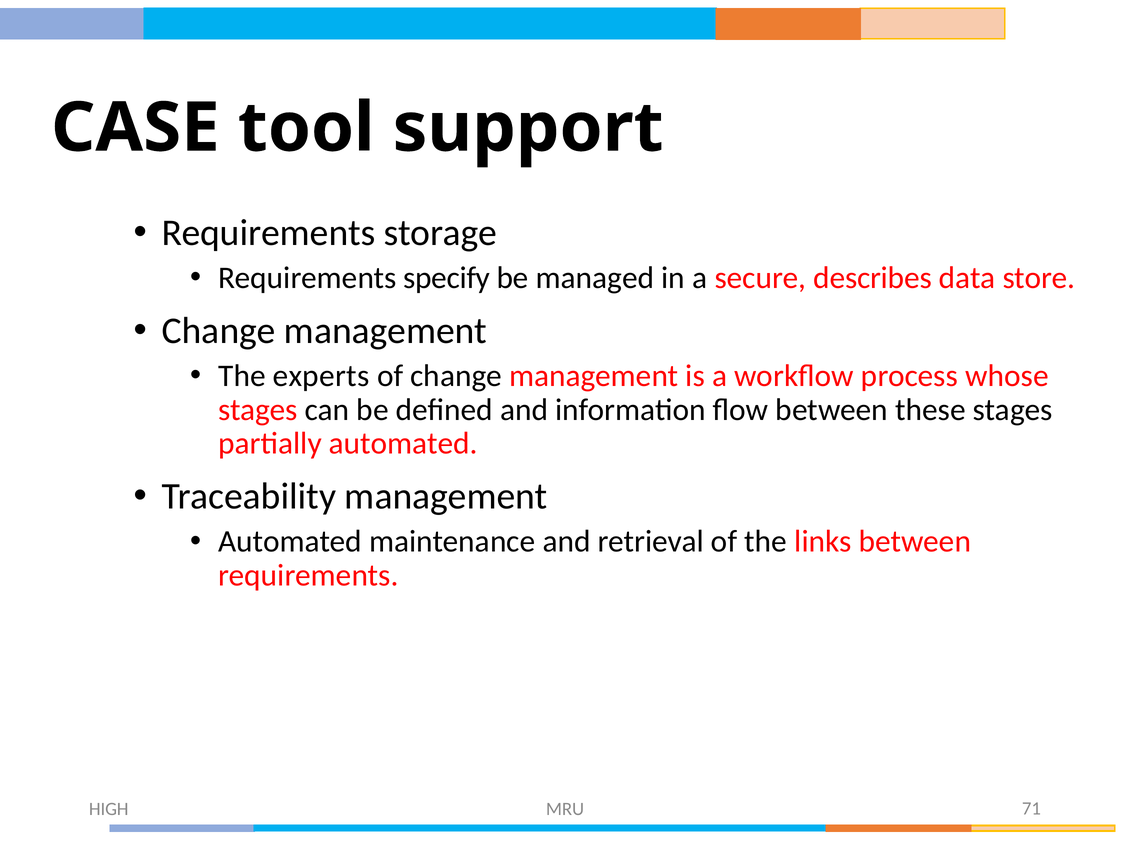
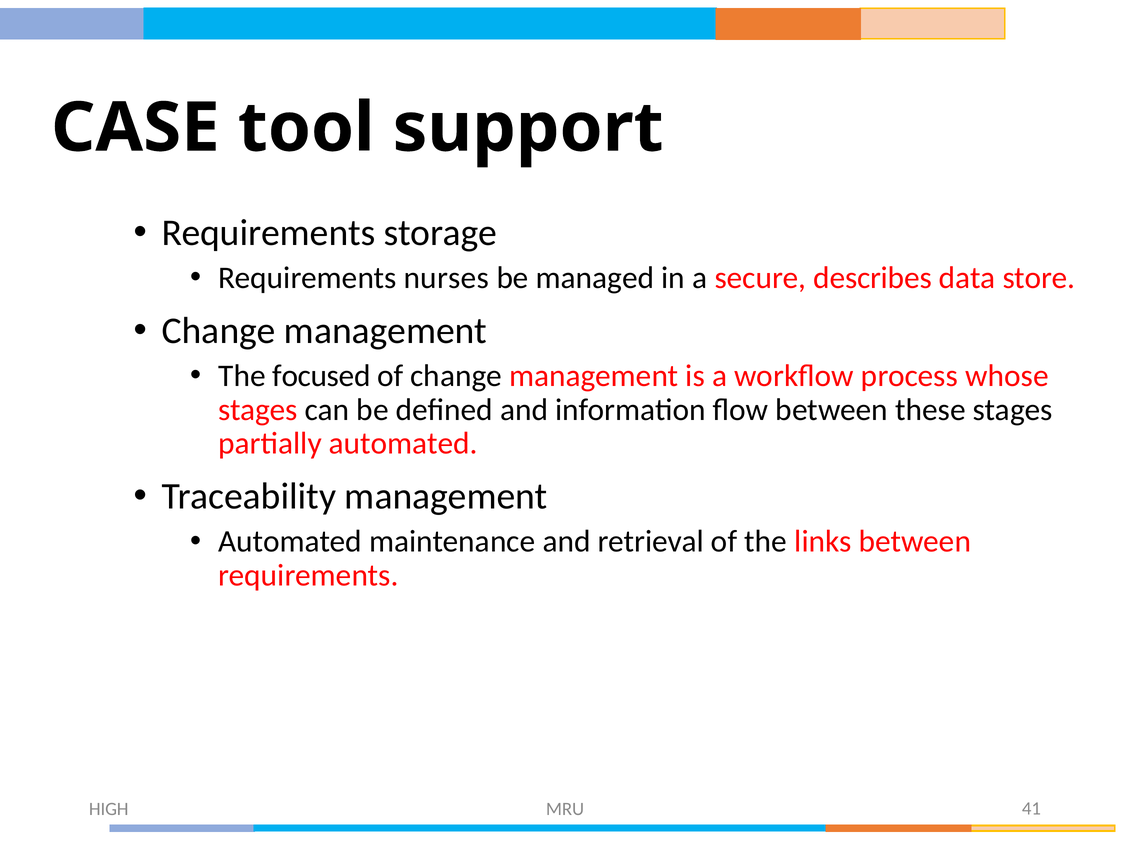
specify: specify -> nurses (446, 278)
experts: experts -> focused (321, 376)
71: 71 -> 41 (1031, 809)
